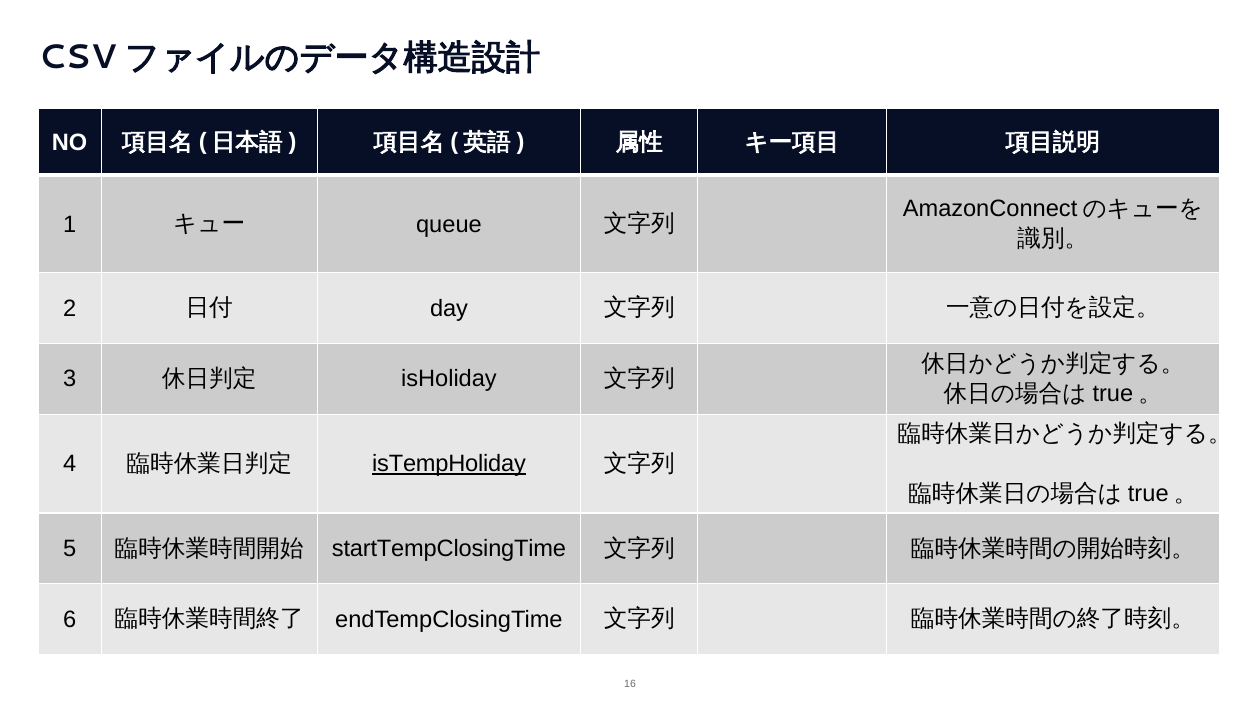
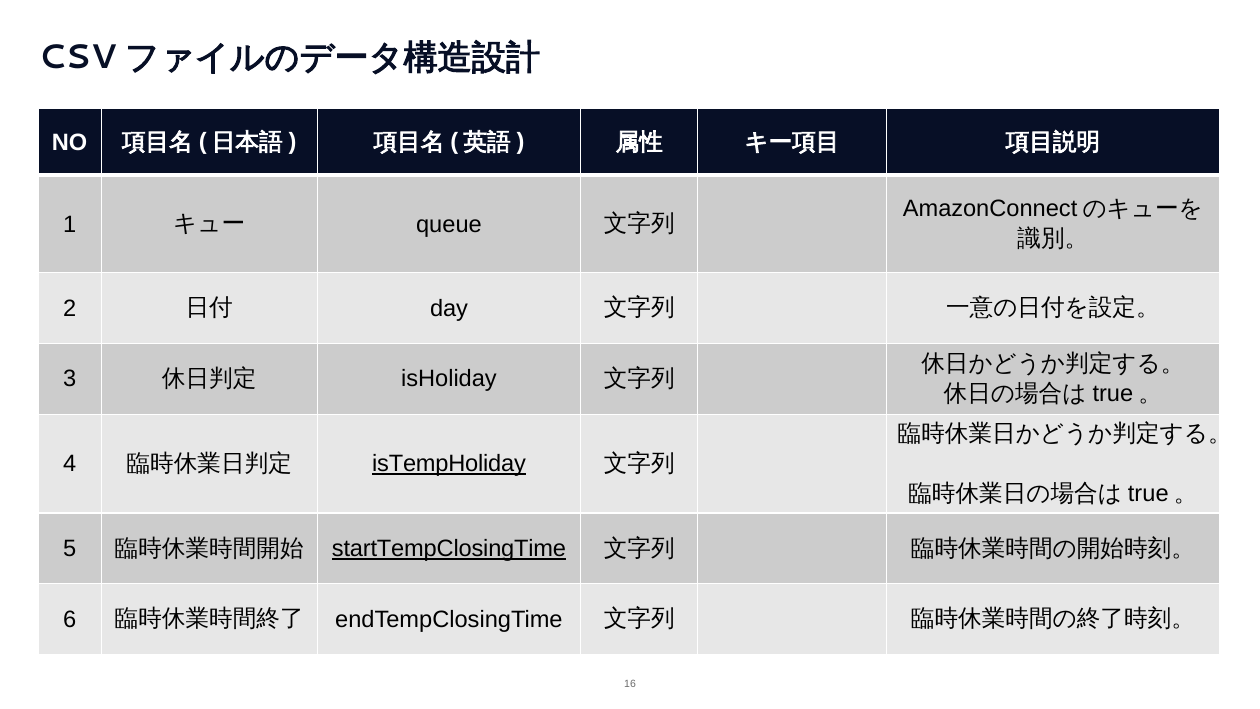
startTempClosingTime underline: none -> present (449, 548)
